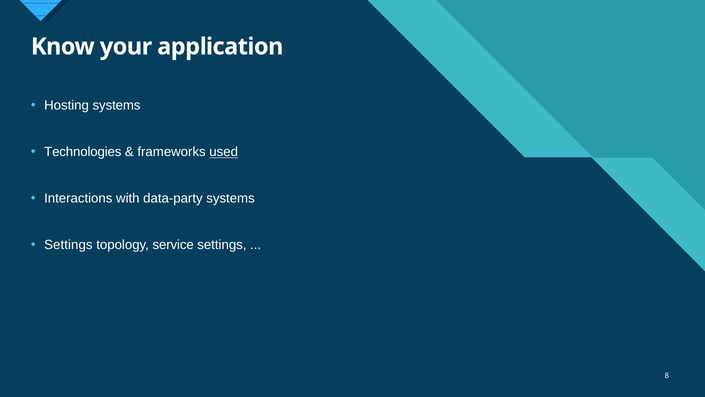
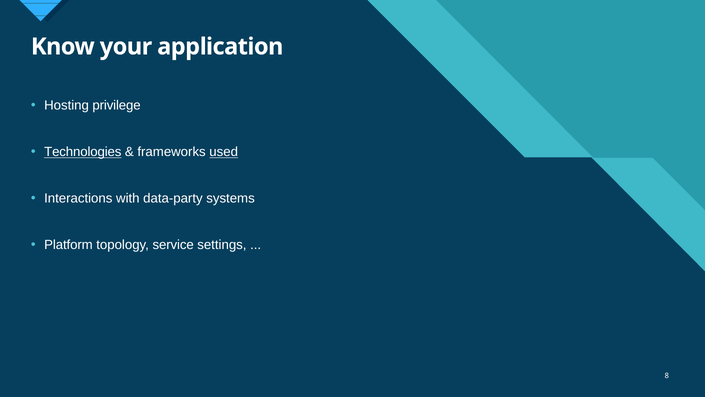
Hosting systems: systems -> privilege (117, 105)
Technologies underline: none -> present (83, 152)
Settings: Settings -> Platform (68, 245)
